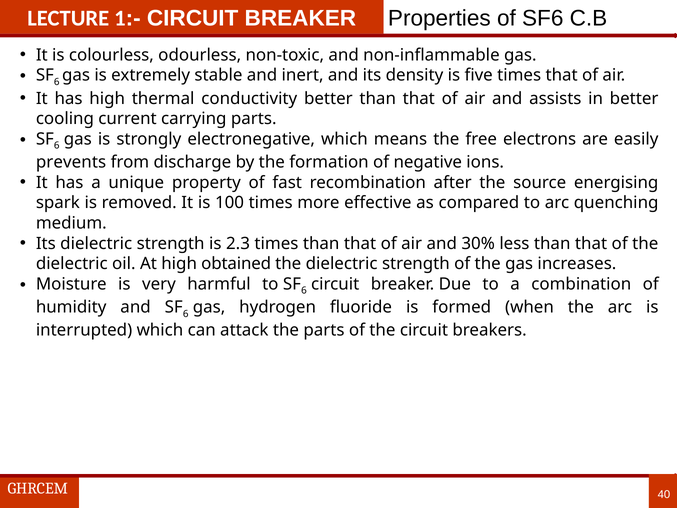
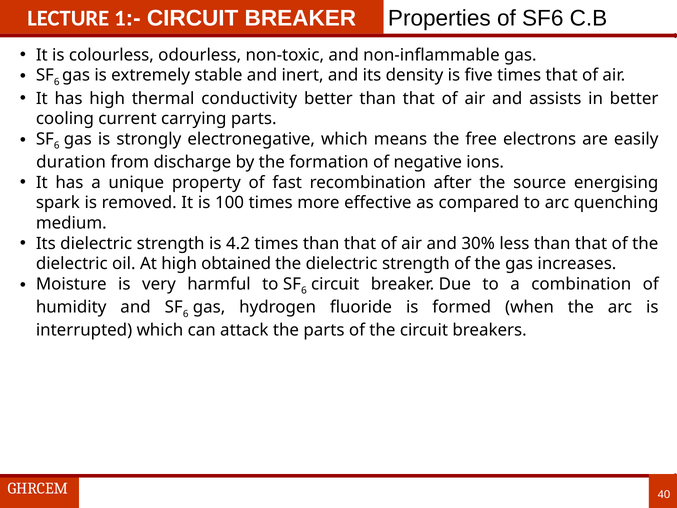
prevents: prevents -> duration (71, 162)
2.3: 2.3 -> 4.2 (238, 243)
